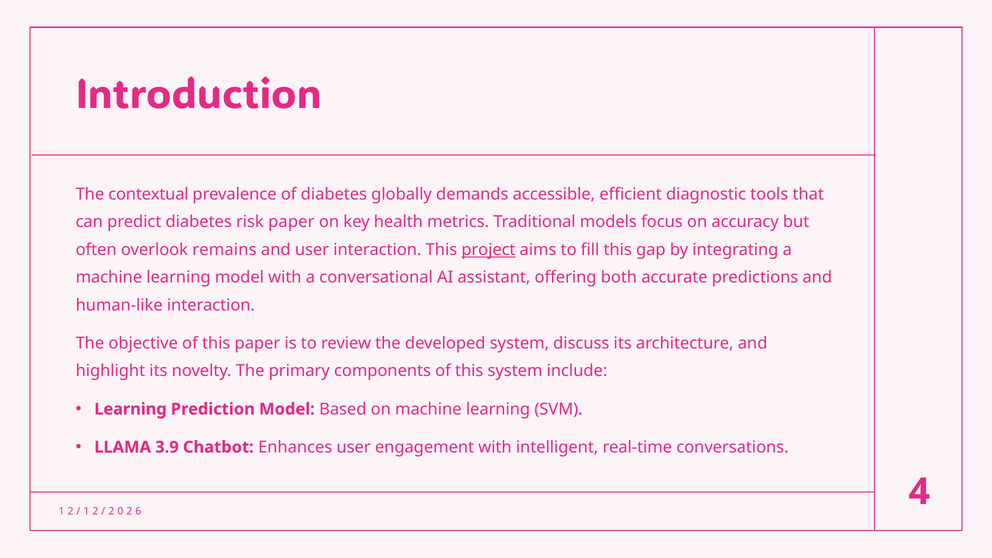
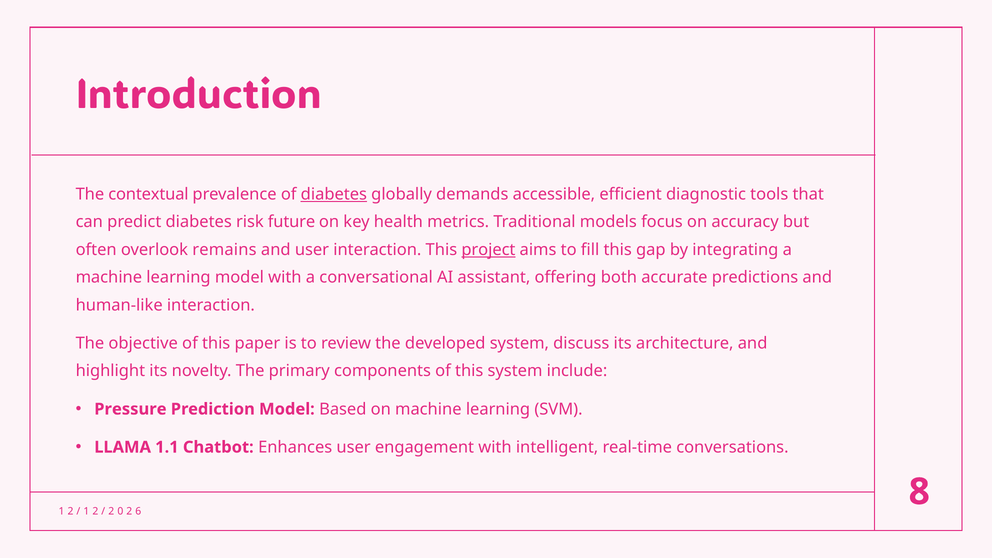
diabetes underline: none -> present (334, 194)
risk paper: paper -> future (292, 222)
Learning: Learning -> Pressure (130, 409)
3.9: 3.9 -> 1.1 (167, 447)
4: 4 -> 8 (919, 492)
